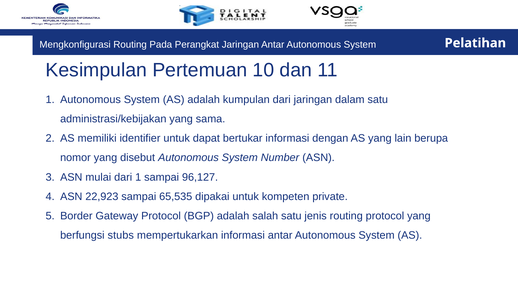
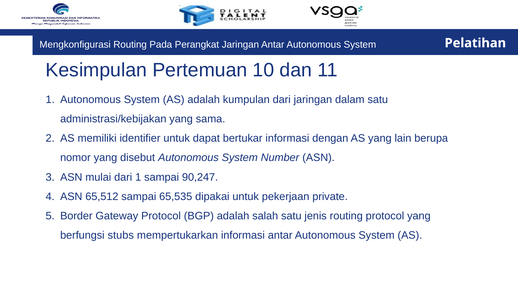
96,127: 96,127 -> 90,247 (200, 177)
22,923: 22,923 -> 65,512 (102, 197)
kompeten: kompeten -> pekerjaan (286, 197)
